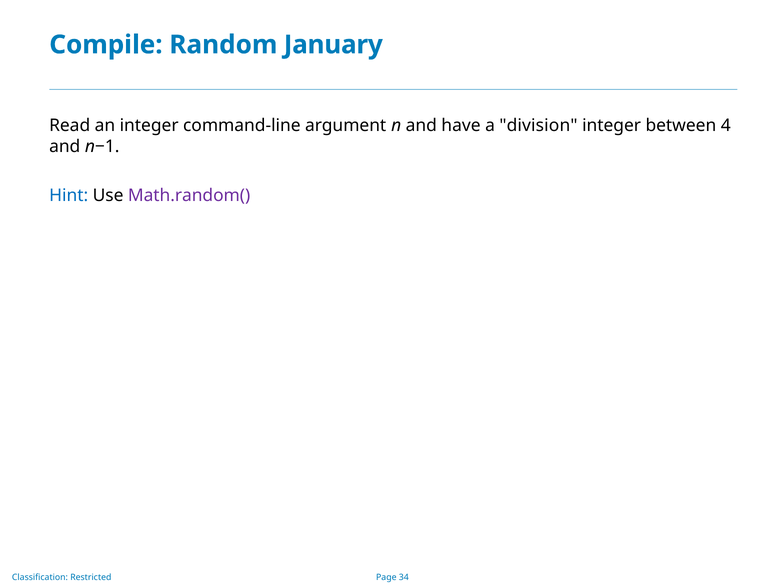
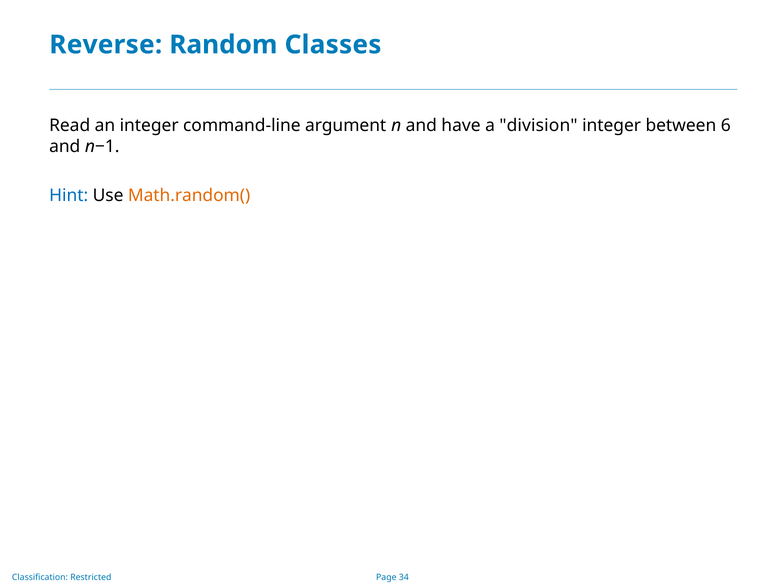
Compile: Compile -> Reverse (106, 45)
January: January -> Classes (333, 45)
4: 4 -> 6 (726, 126)
Math.random( colour: purple -> orange (189, 195)
